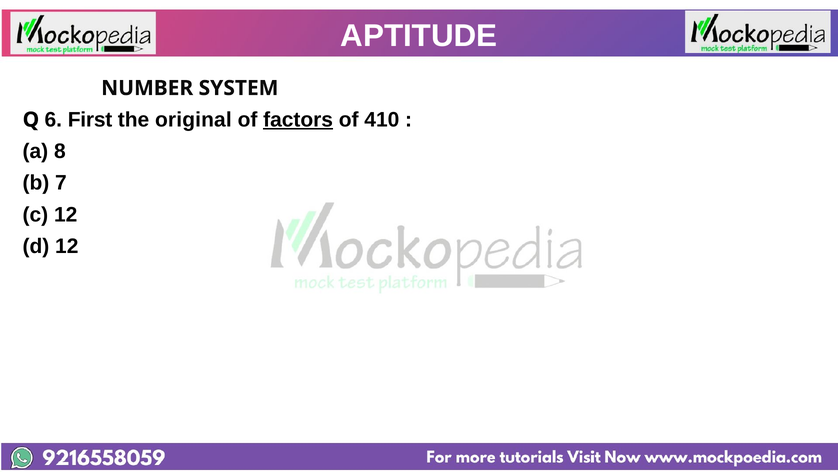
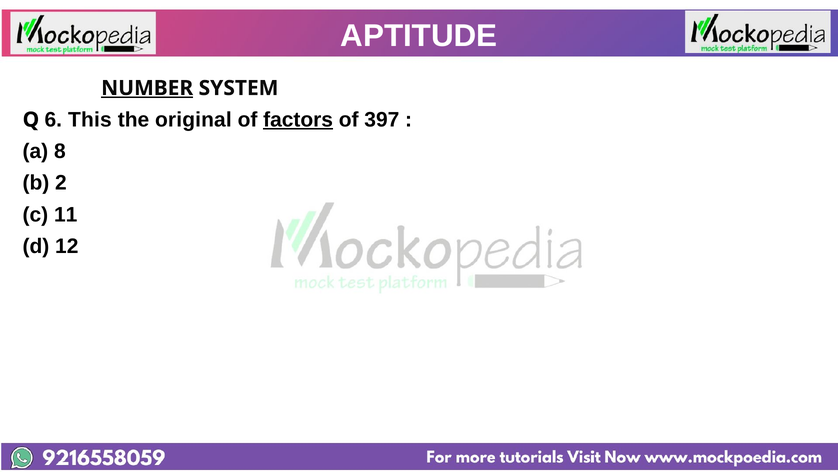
NUMBER underline: none -> present (147, 88)
First: First -> This (90, 120)
410: 410 -> 397 (382, 120)
7: 7 -> 2 (61, 183)
c 12: 12 -> 11 (66, 214)
